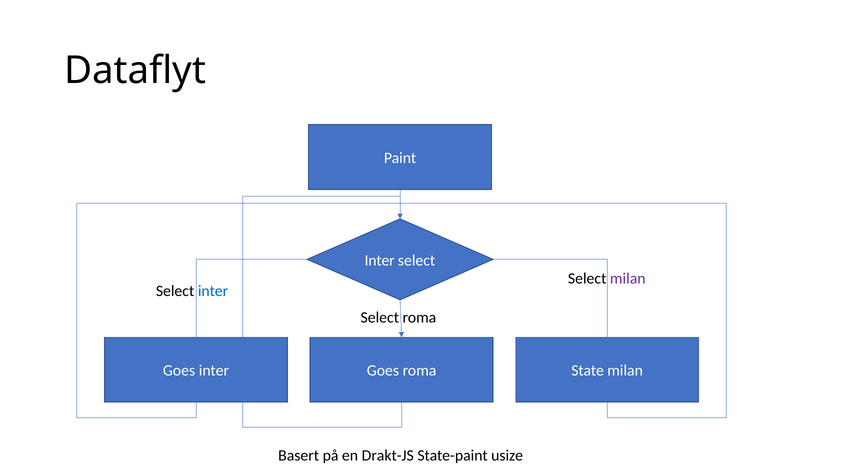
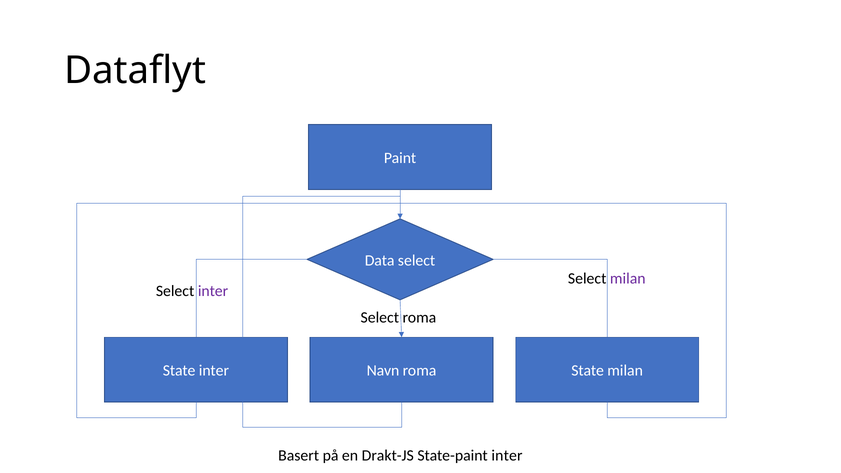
Inter: Inter -> Data (380, 260)
inter colour: blue -> purple (213, 291)
Goes: Goes -> State (179, 371)
inter Goes: Goes -> Navn (383, 371)
State-paint usize: usize -> inter (507, 456)
